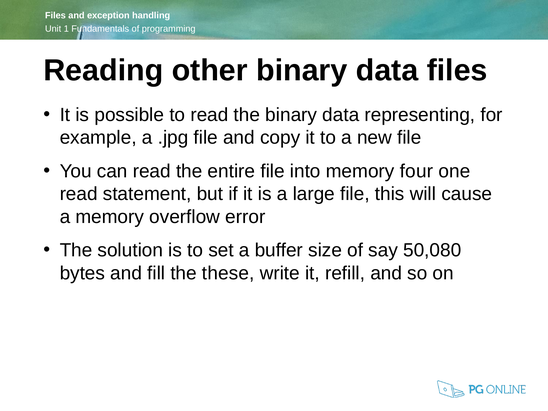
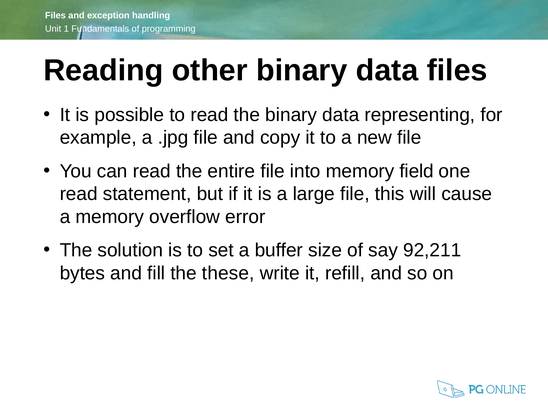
four: four -> field (417, 171)
50,080: 50,080 -> 92,211 (432, 250)
